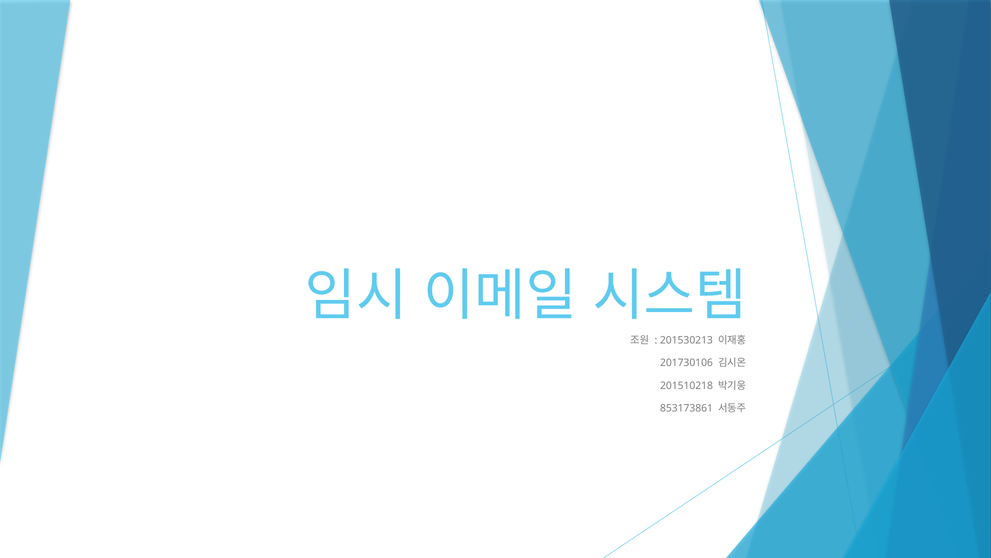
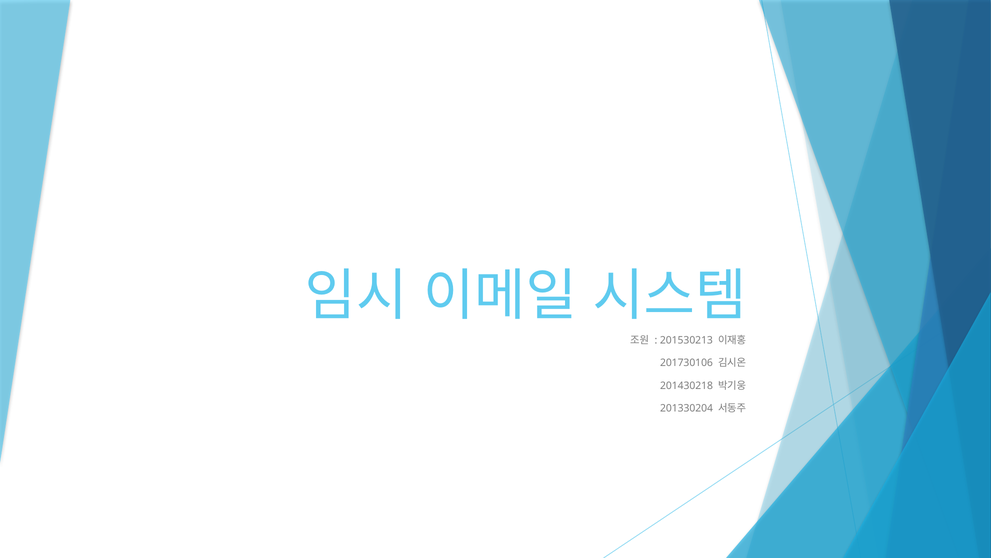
201510218: 201510218 -> 201430218 (686, 385)
853173861: 853173861 -> 201330204 (686, 408)
